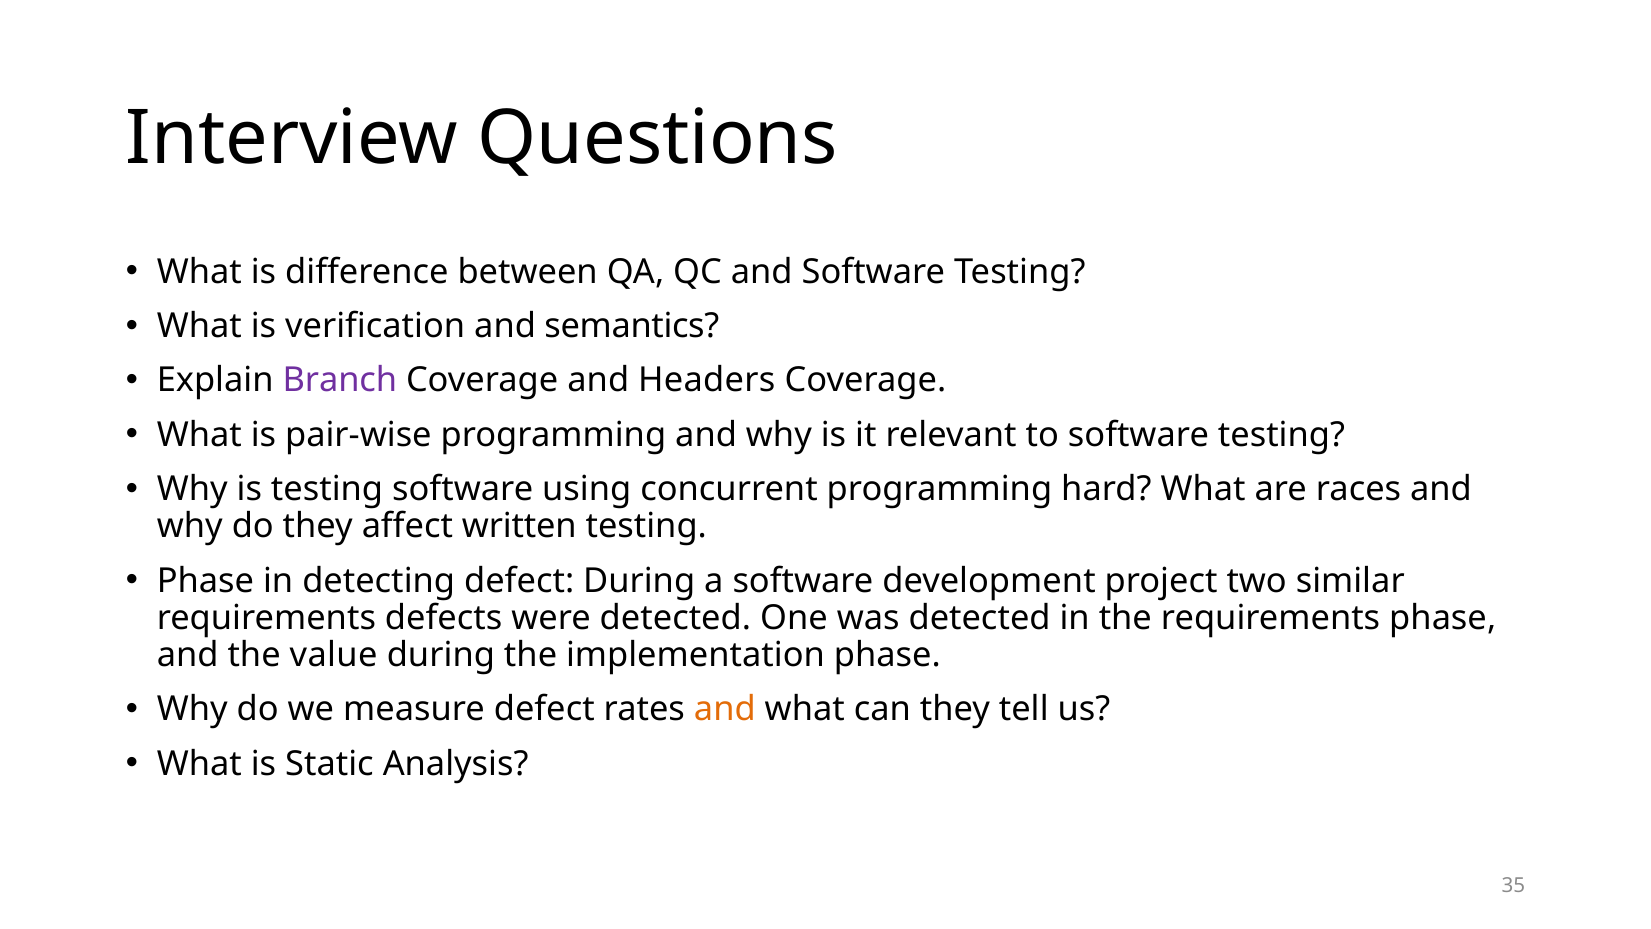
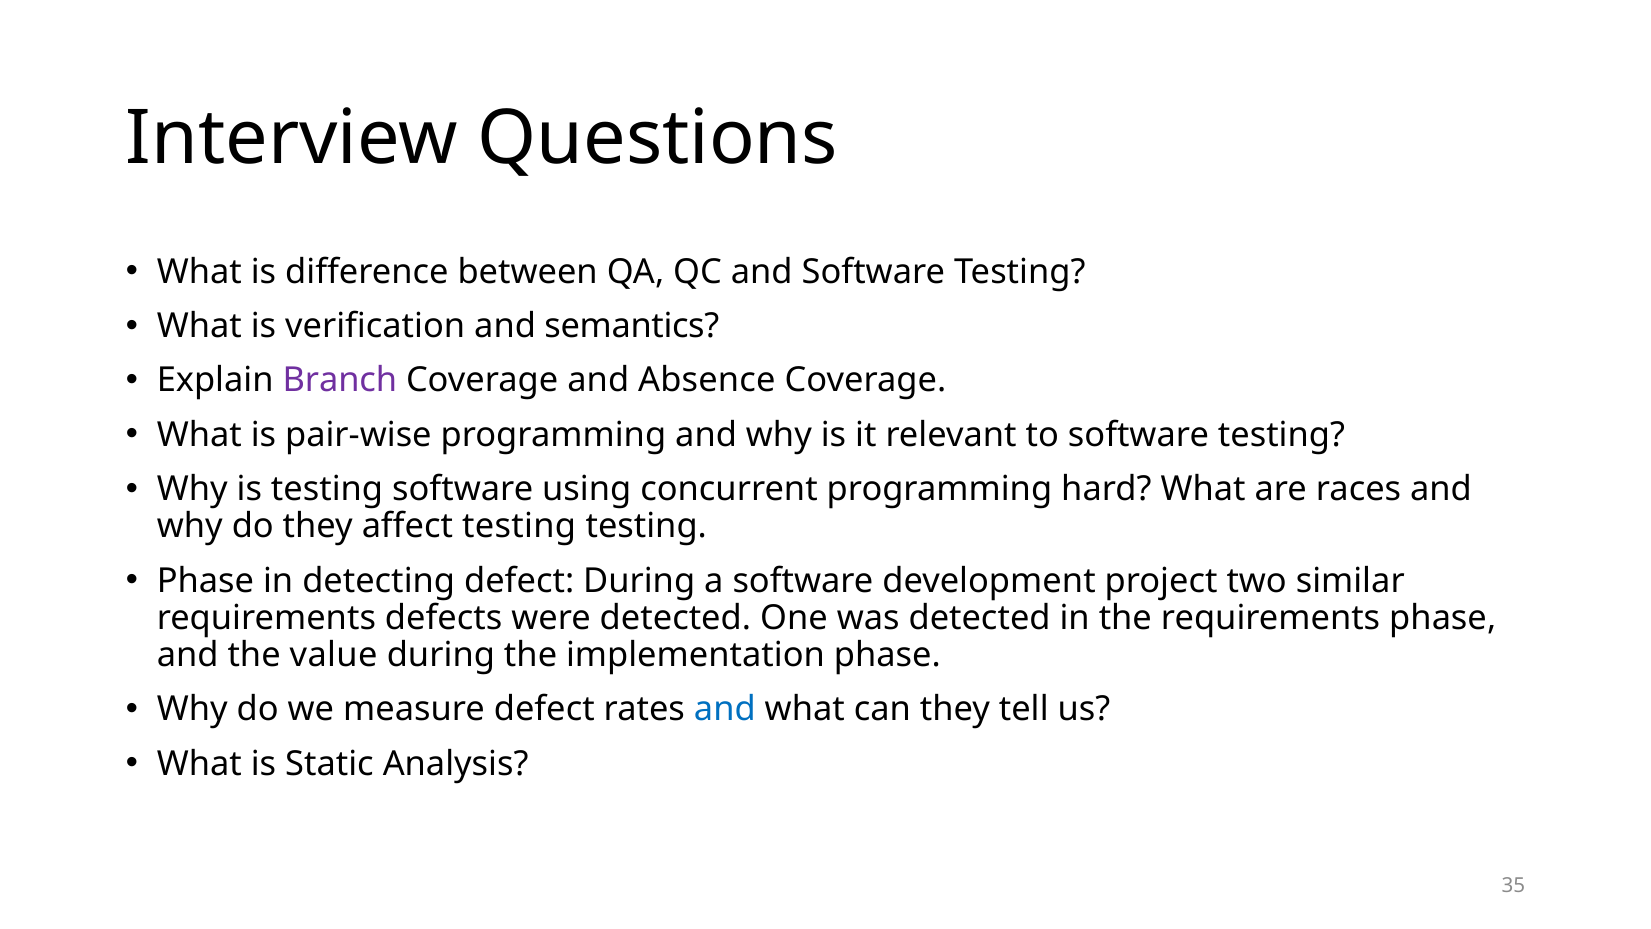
Headers: Headers -> Absence (707, 380)
affect written: written -> testing (519, 526)
and colour: orange -> blue (725, 709)
